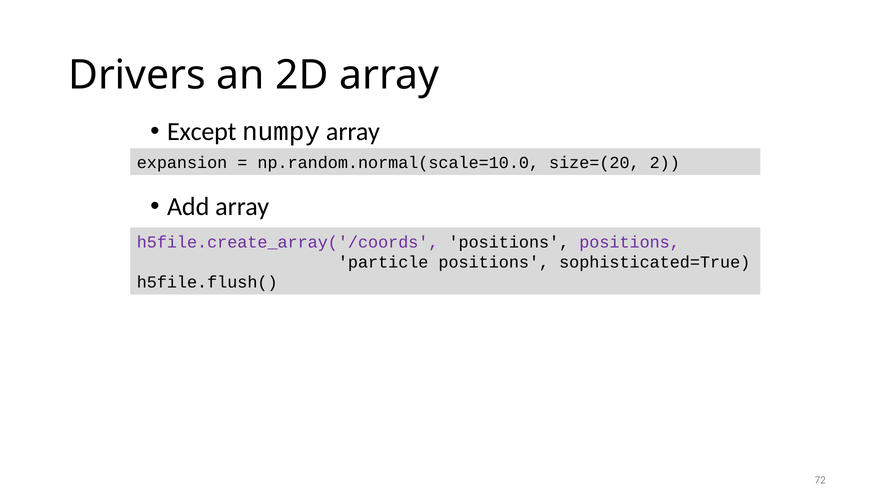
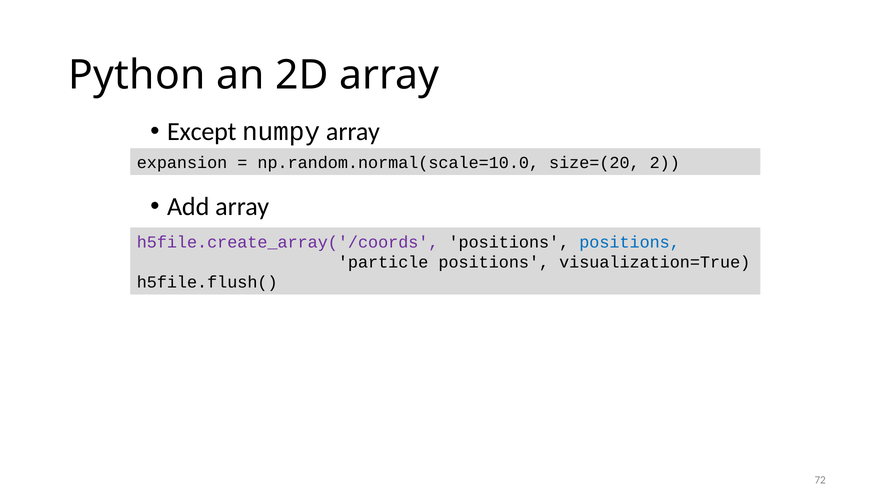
Drivers: Drivers -> Python (137, 75)
positions colour: purple -> blue (630, 242)
sophisticated=True: sophisticated=True -> visualization=True (655, 262)
